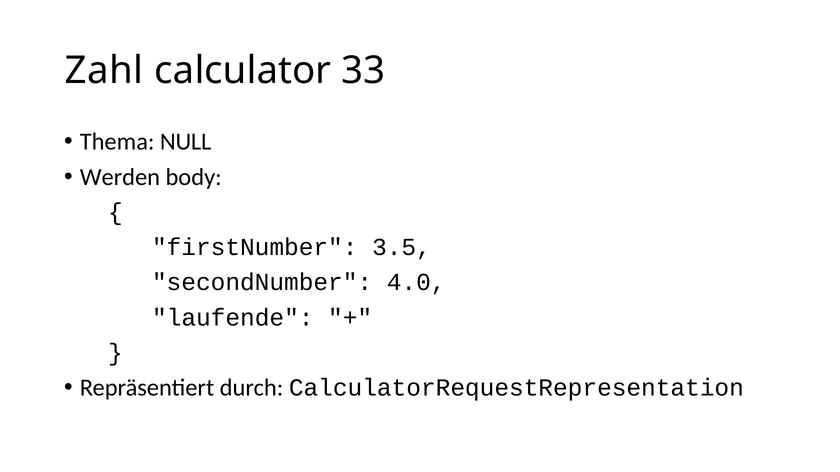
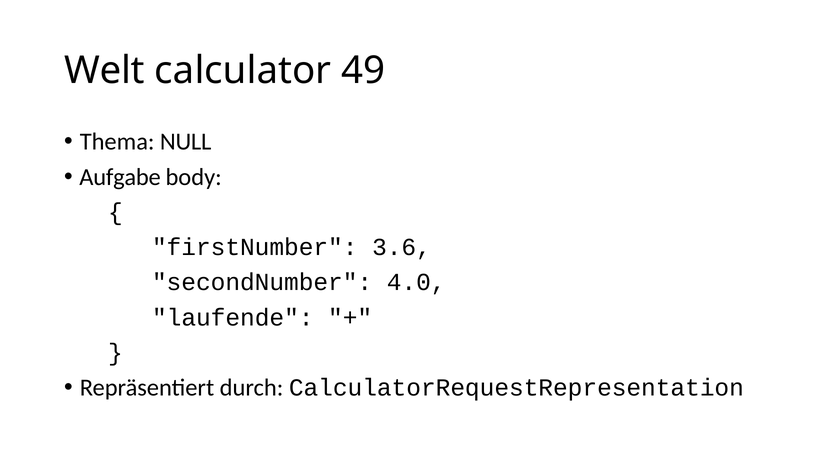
Zahl: Zahl -> Welt (104, 71)
33: 33 -> 49 (363, 71)
Werden: Werden -> Aufgabe (120, 177)
3.5: 3.5 -> 3.6 (402, 247)
